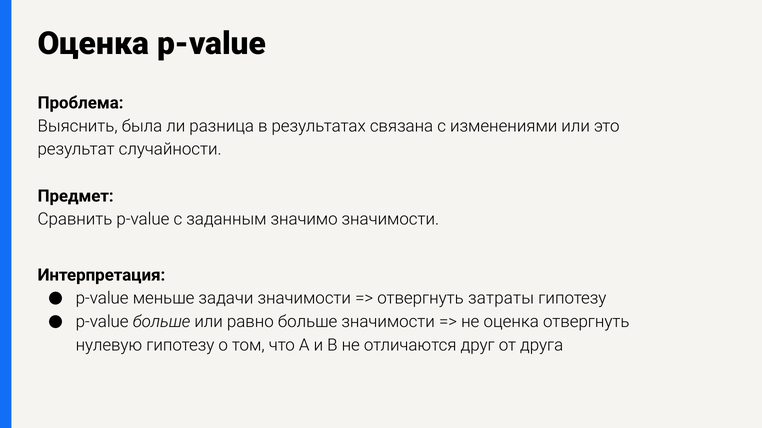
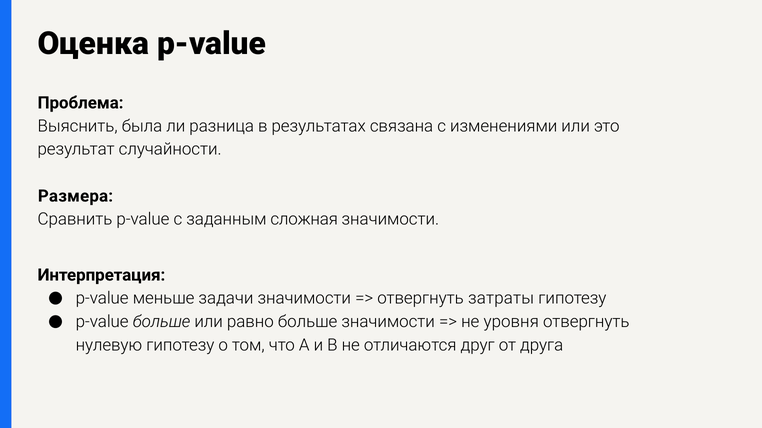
Предмет: Предмет -> Размера (75, 196)
значимо: значимо -> сложная (304, 220)
не оценка: оценка -> уровня (511, 322)
